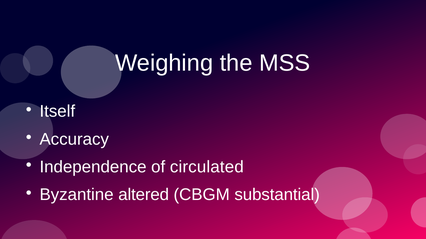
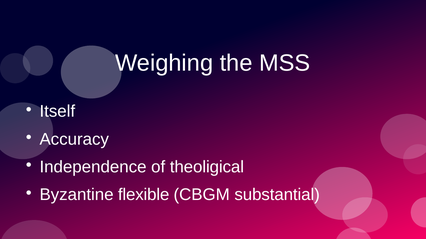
circulated: circulated -> theoligical (207, 167)
altered: altered -> flexible (144, 195)
